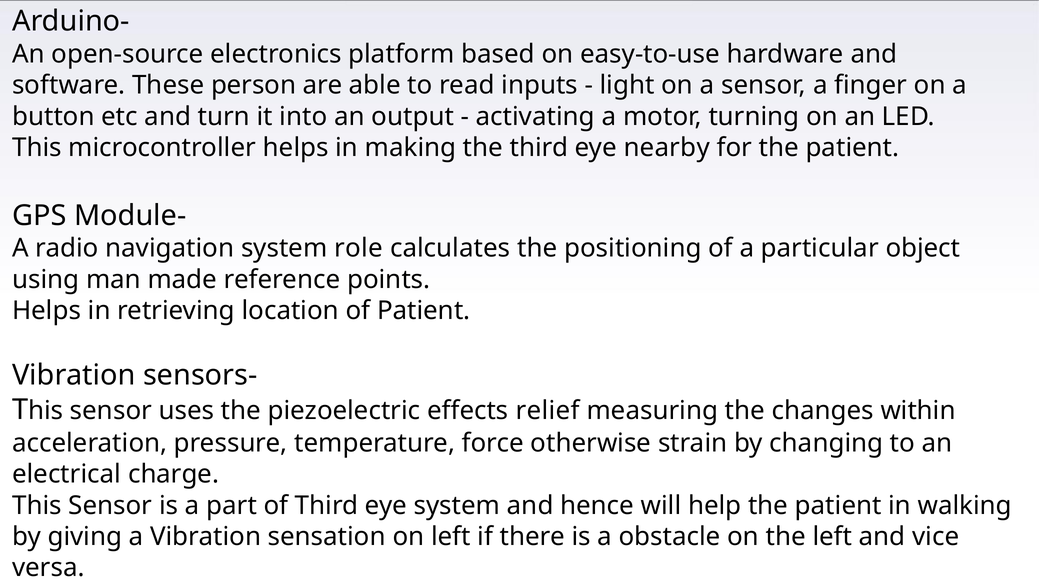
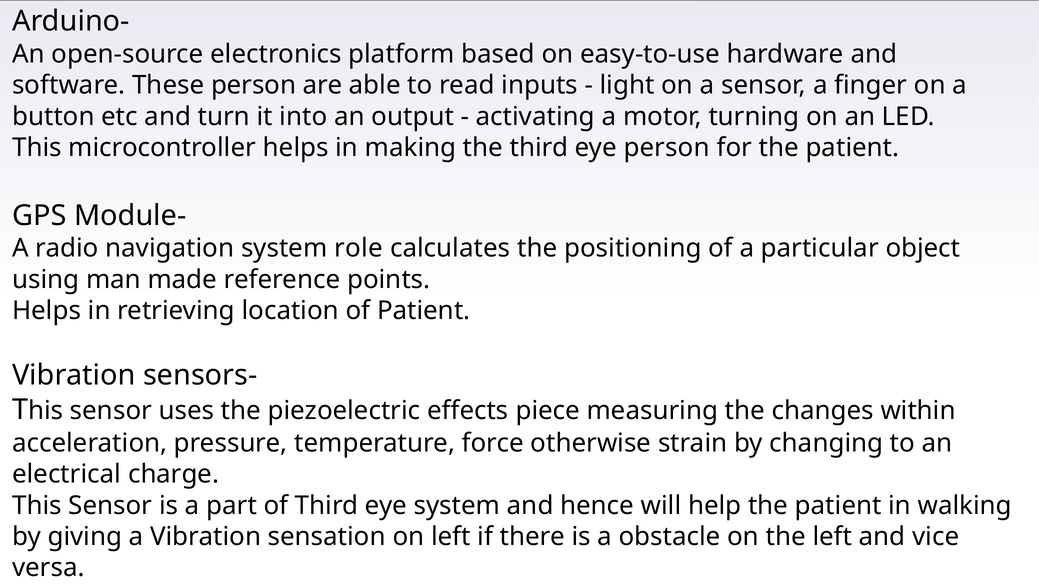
eye nearby: nearby -> person (667, 148)
relief: relief -> piece (548, 410)
